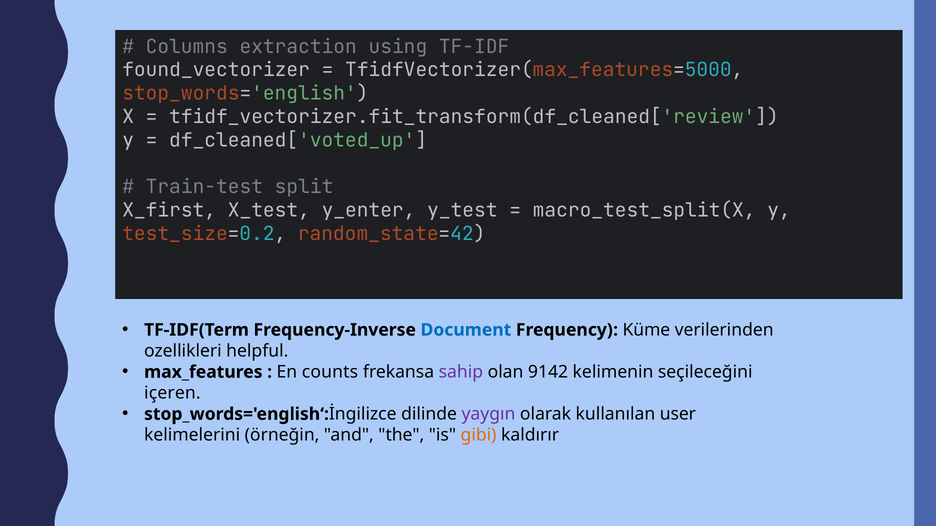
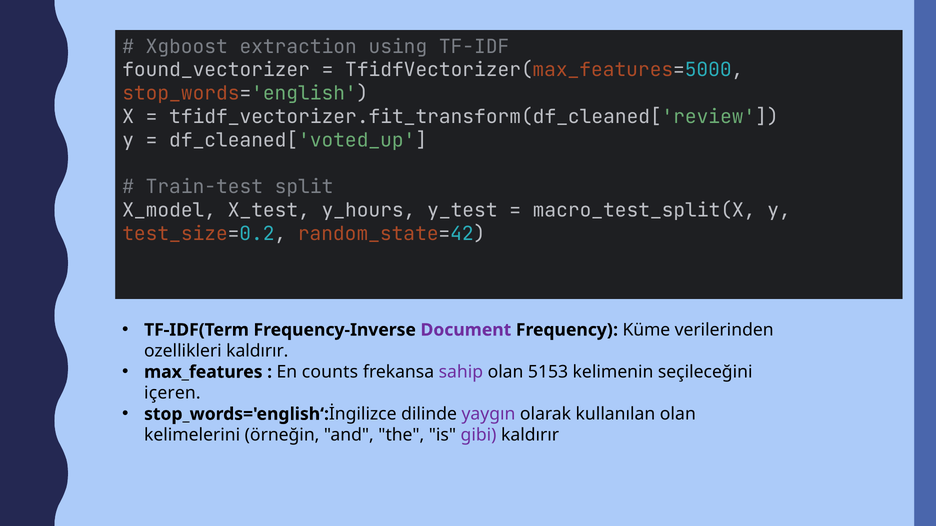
Columns: Columns -> Xgboost (187, 47)
X_first: X_first -> X_model (169, 210)
y_enter: y_enter -> y_hours (369, 210)
Document colour: blue -> purple (466, 330)
ozellikleri helpful: helpful -> kaldırır (257, 351)
9142: 9142 -> 5153 (548, 372)
kullanılan user: user -> olan (678, 414)
gibi colour: orange -> purple (479, 435)
